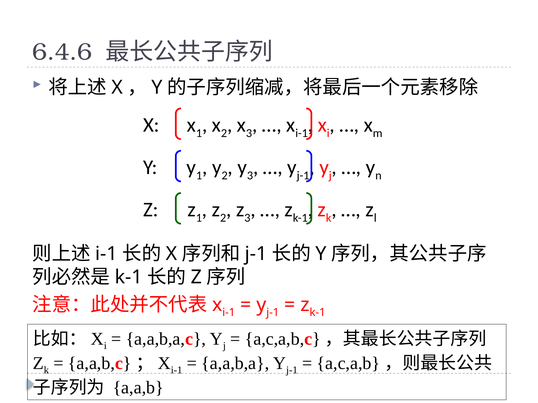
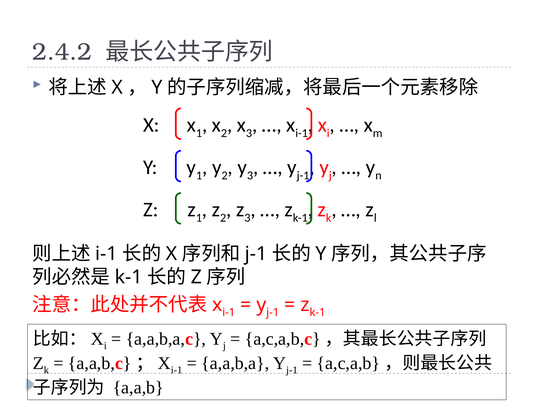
6.4.6: 6.4.6 -> 2.4.2 (62, 52)
